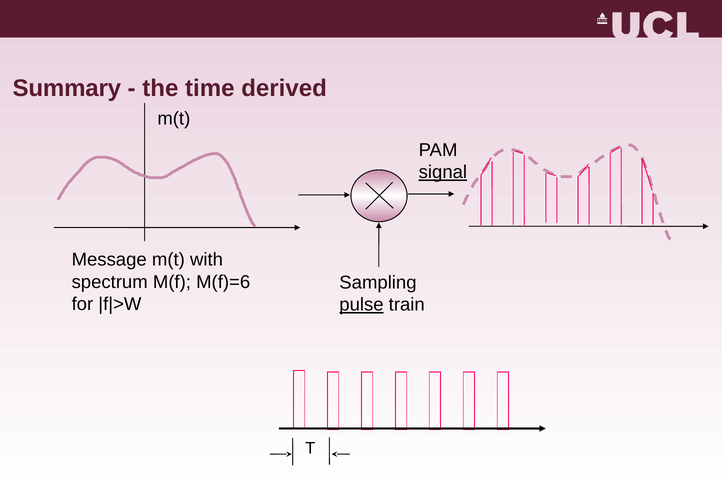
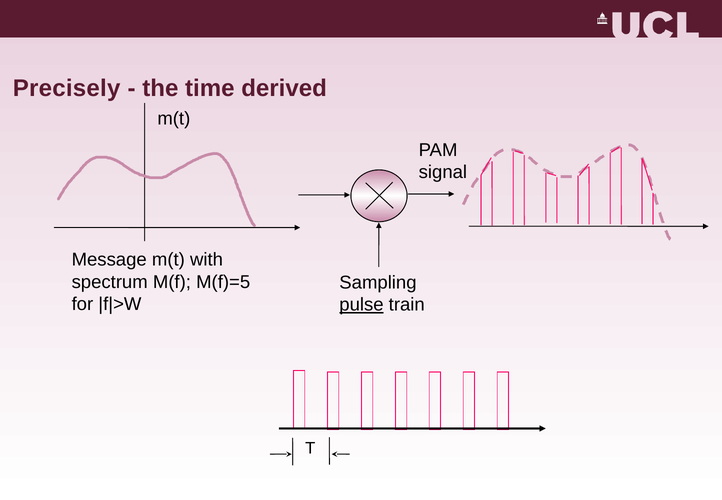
Summary: Summary -> Precisely (67, 88)
signal underline: present -> none (443, 172)
M(f)=6: M(f)=6 -> M(f)=5 (223, 282)
